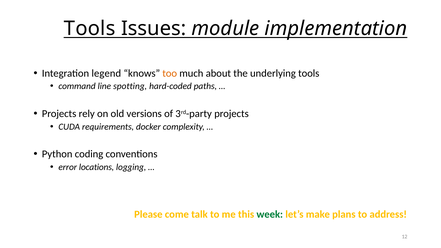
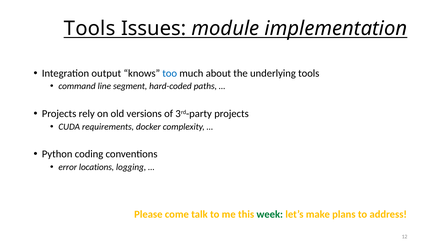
legend: legend -> output (106, 73)
too colour: orange -> blue (170, 73)
spotting: spotting -> segment (130, 86)
